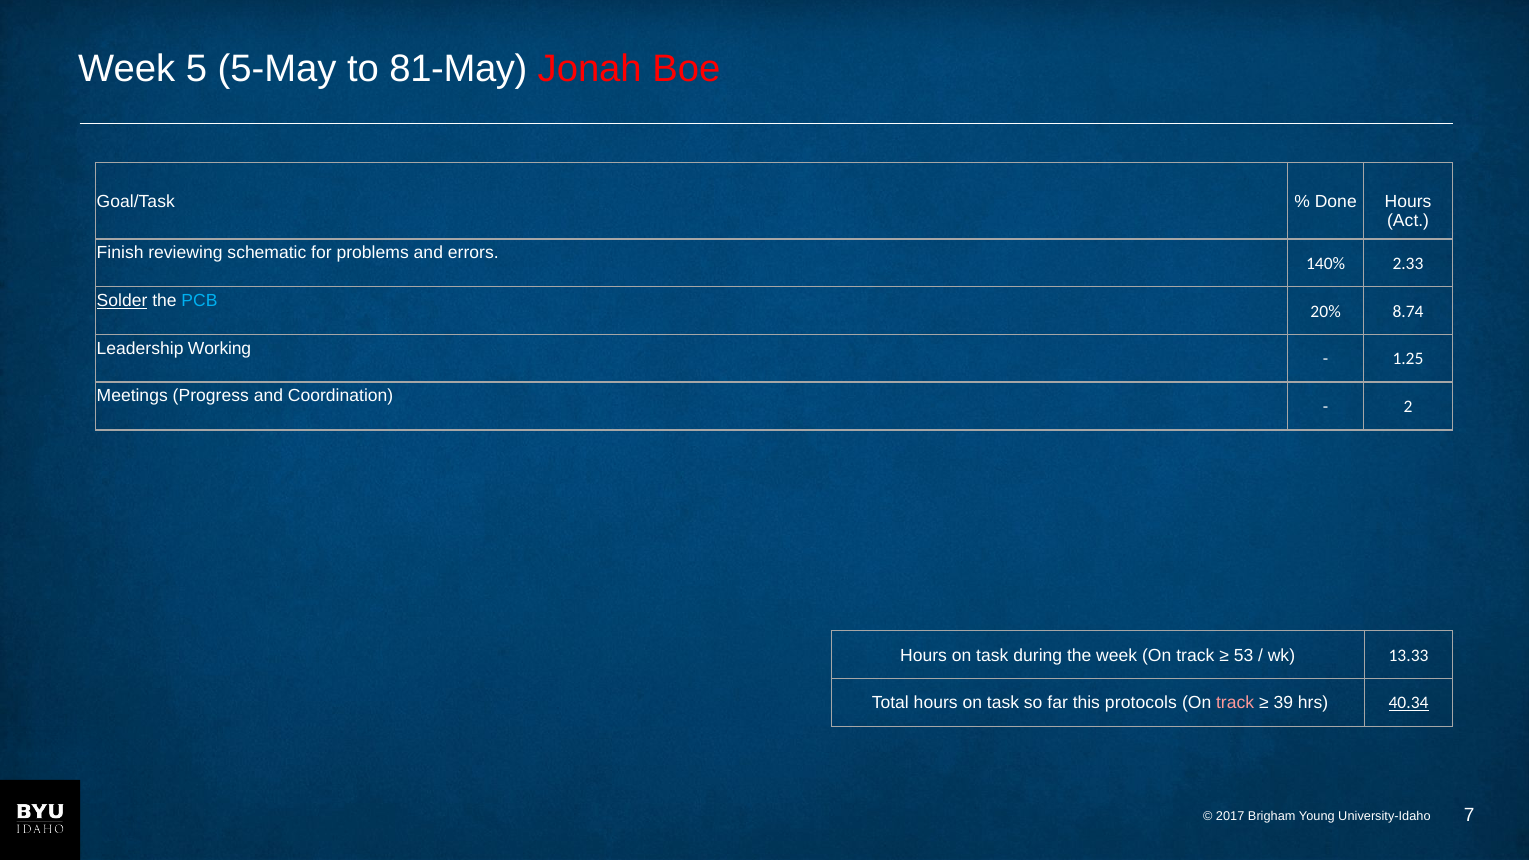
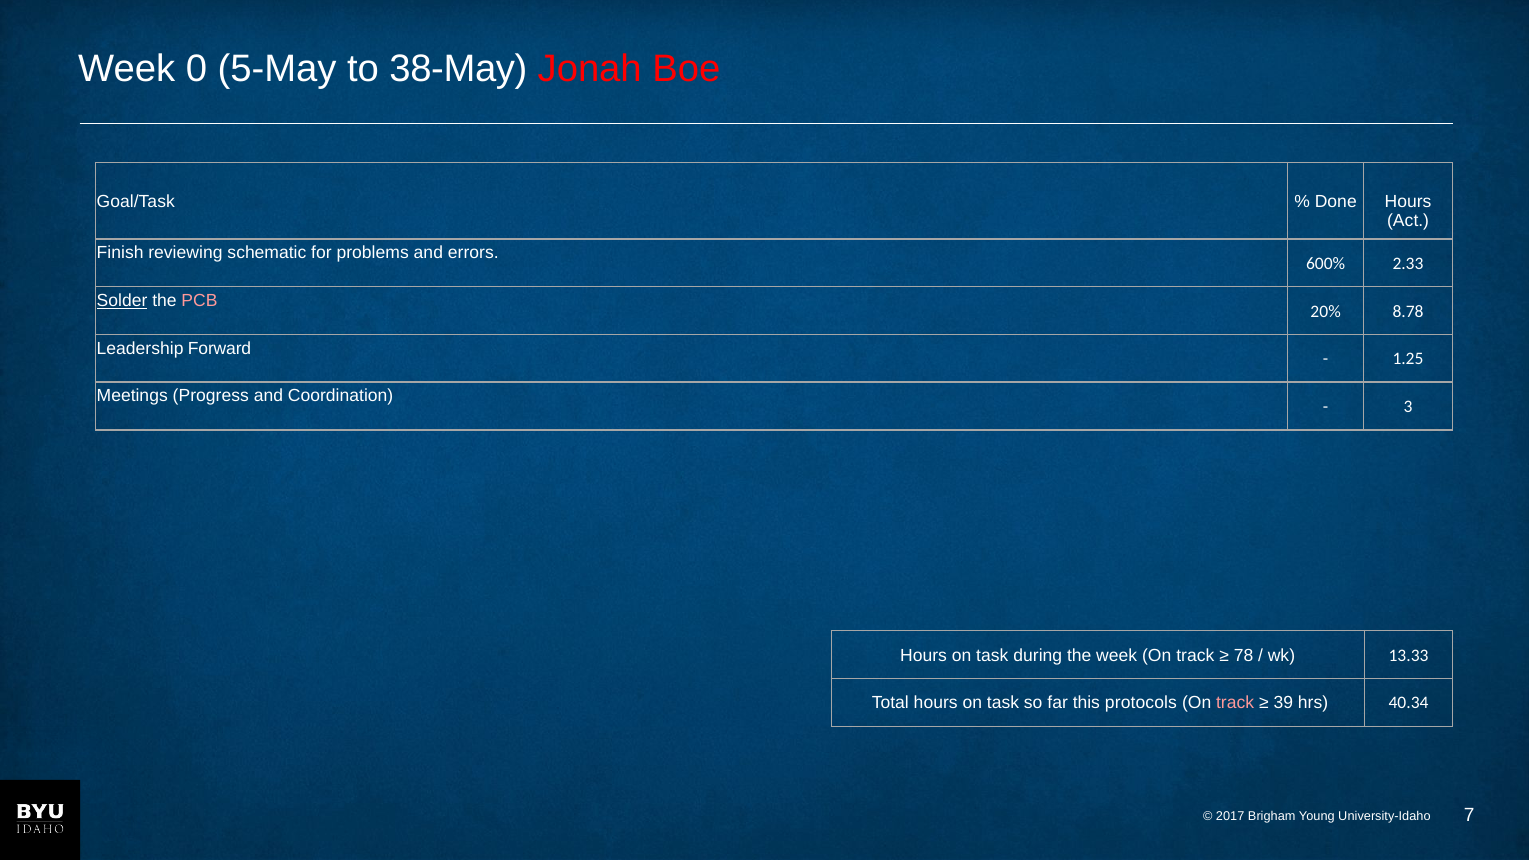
5: 5 -> 0 (196, 69)
81-May: 81-May -> 38-May (458, 69)
140%: 140% -> 600% (1326, 264)
PCB colour: light blue -> pink (200, 301)
8.74: 8.74 -> 8.78 (1408, 311)
Working: Working -> Forward (220, 348)
2: 2 -> 3 (1408, 407)
53: 53 -> 78 (1244, 655)
40.34 underline: present -> none (1409, 703)
